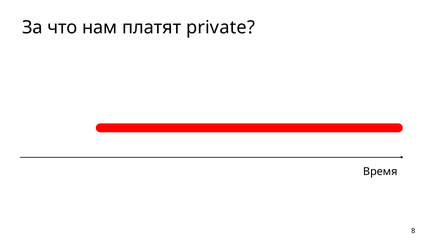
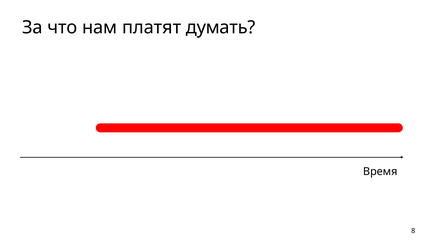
private: private -> думать (221, 28)
